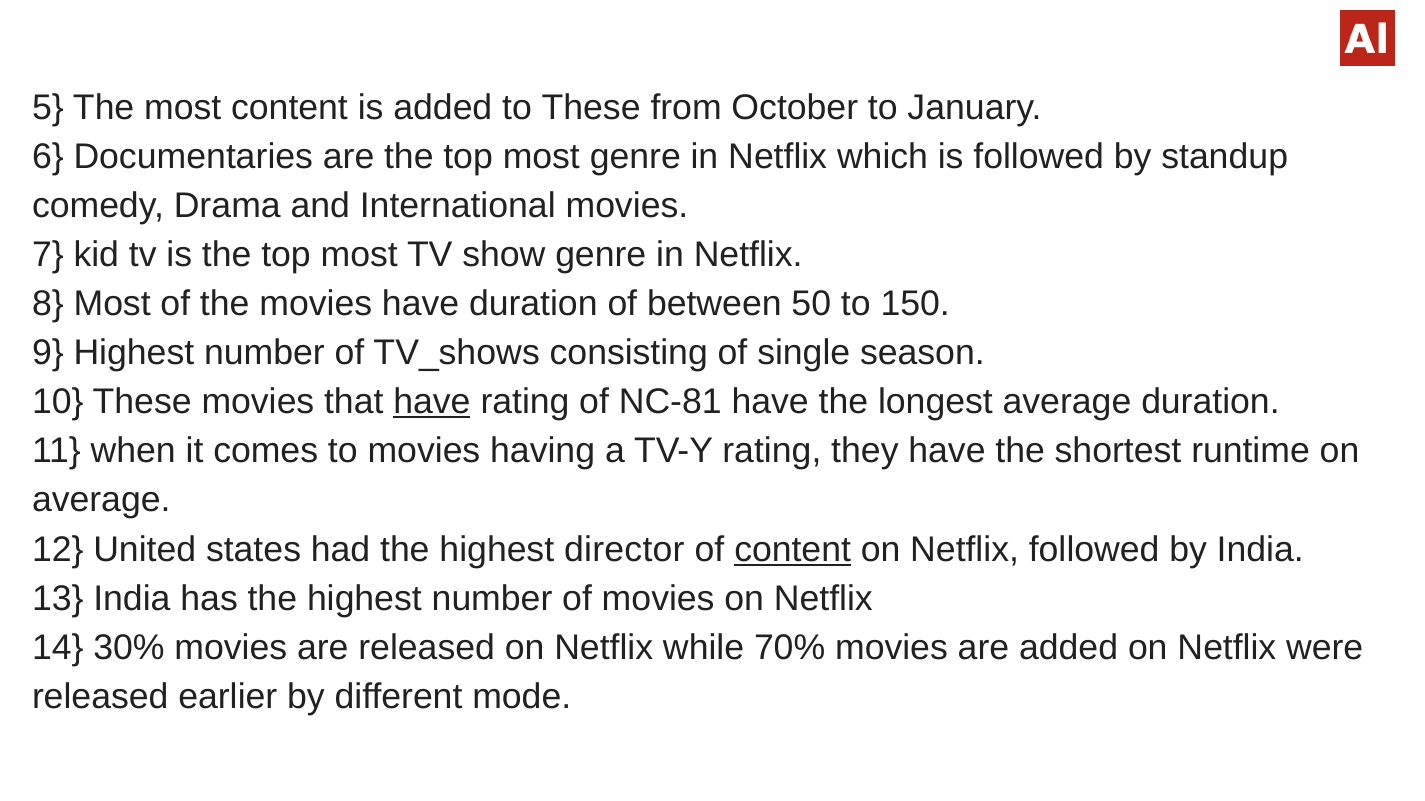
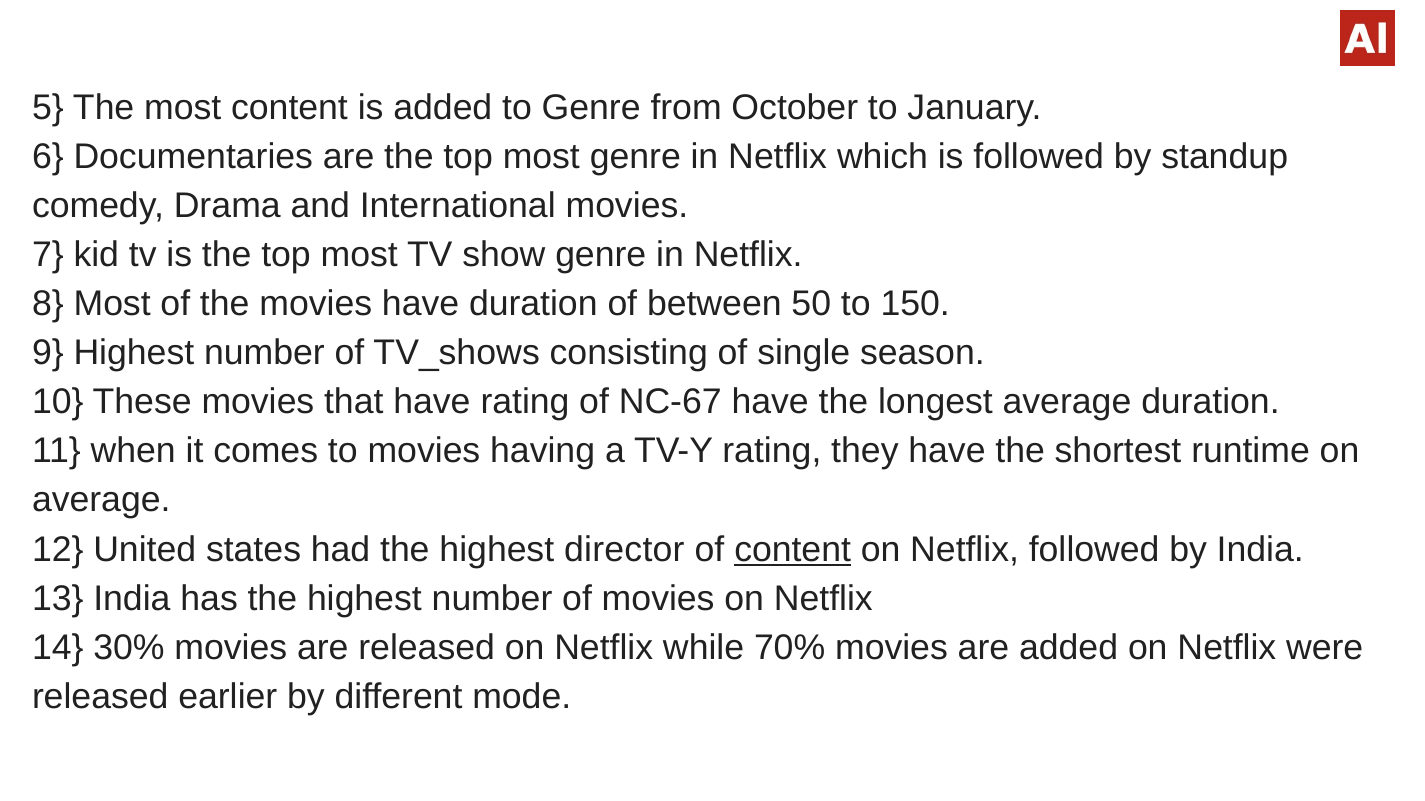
to These: These -> Genre (591, 107)
have underline: present -> none (432, 402)
NC-81: NC-81 -> NC-67 (670, 402)
